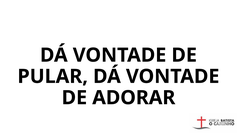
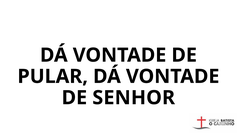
ADORAR: ADORAR -> SENHOR (134, 98)
